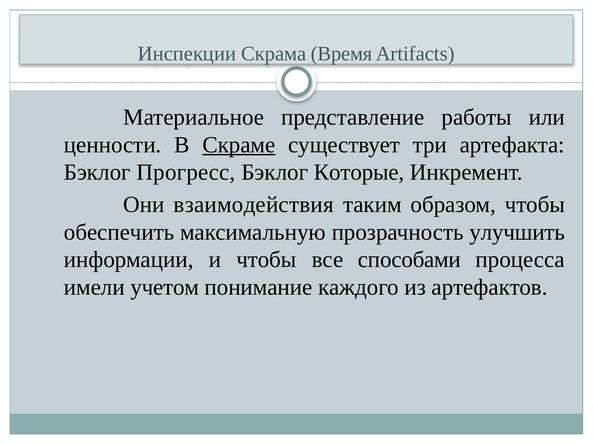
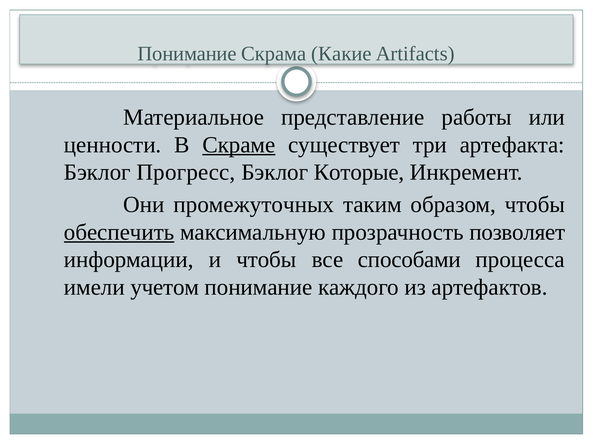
Инспекции: Инспекции -> Понимание (187, 54)
Время: Время -> Какие (342, 54)
взаимодействия: взаимодействия -> промежуточных (254, 205)
обеспечить underline: none -> present (119, 232)
улучшить: улучшить -> позволяет (517, 232)
